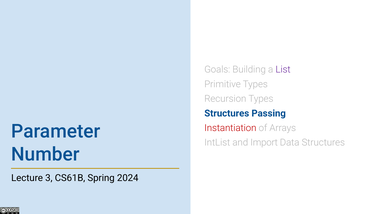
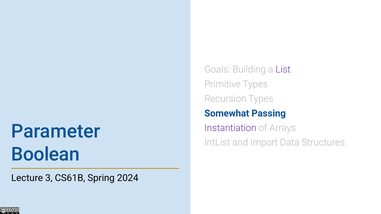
Structures: Structures -> Somewhat (227, 113)
Instantiation colour: red -> purple (230, 128)
Number: Number -> Boolean (45, 154)
